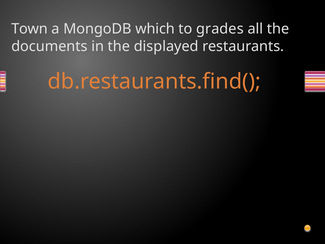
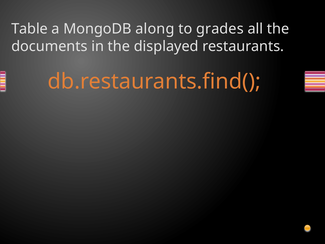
Town: Town -> Table (30, 29)
which: which -> along (155, 29)
